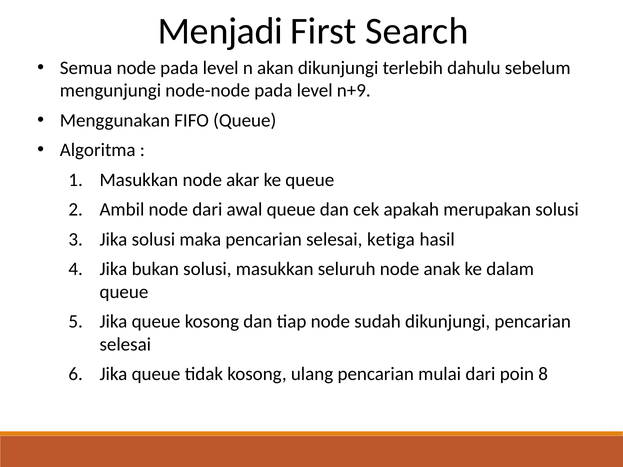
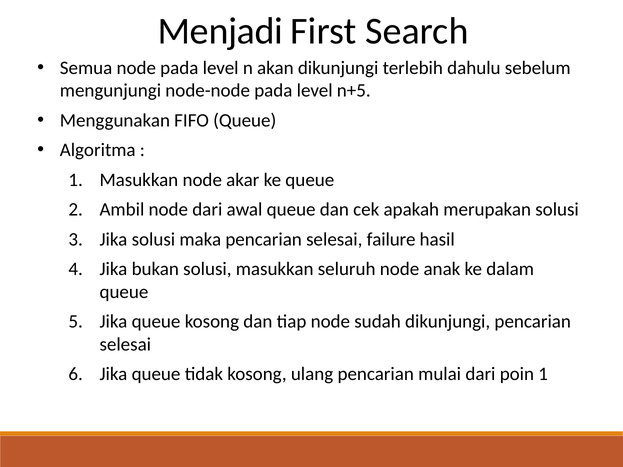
n+9: n+9 -> n+5 (354, 91)
ketiga: ketiga -> failure (391, 239)
poin 8: 8 -> 1 (543, 374)
